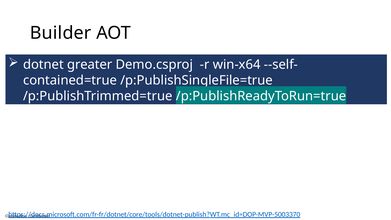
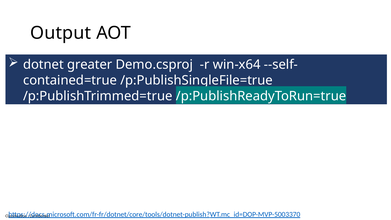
Builder: Builder -> Output (61, 33)
